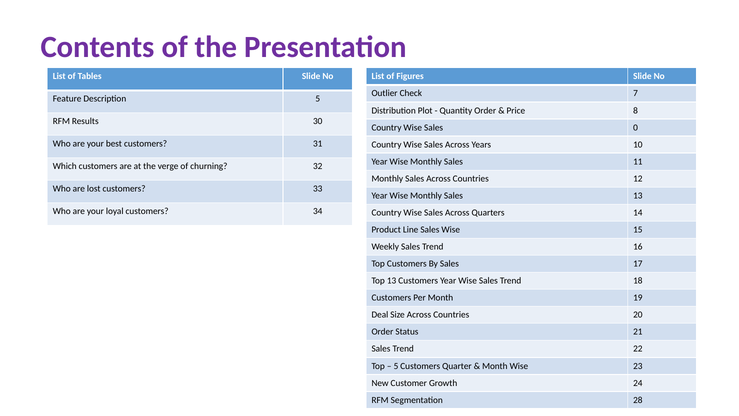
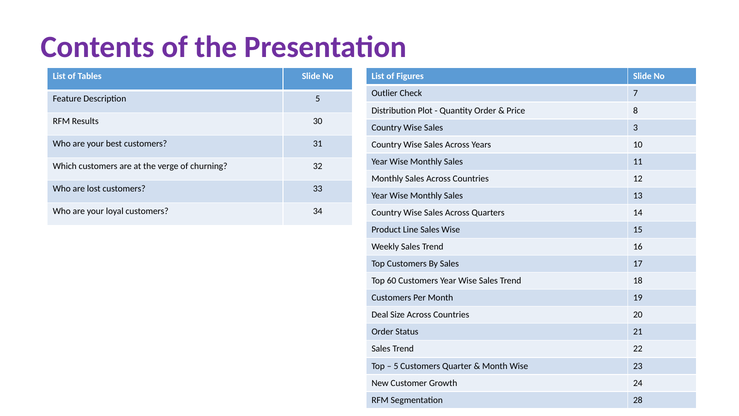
0: 0 -> 3 (636, 127)
Top 13: 13 -> 60 (392, 281)
